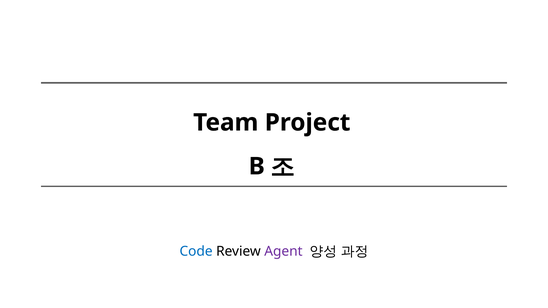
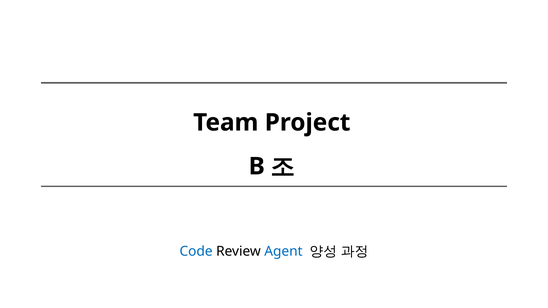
Agent colour: purple -> blue (283, 252)
